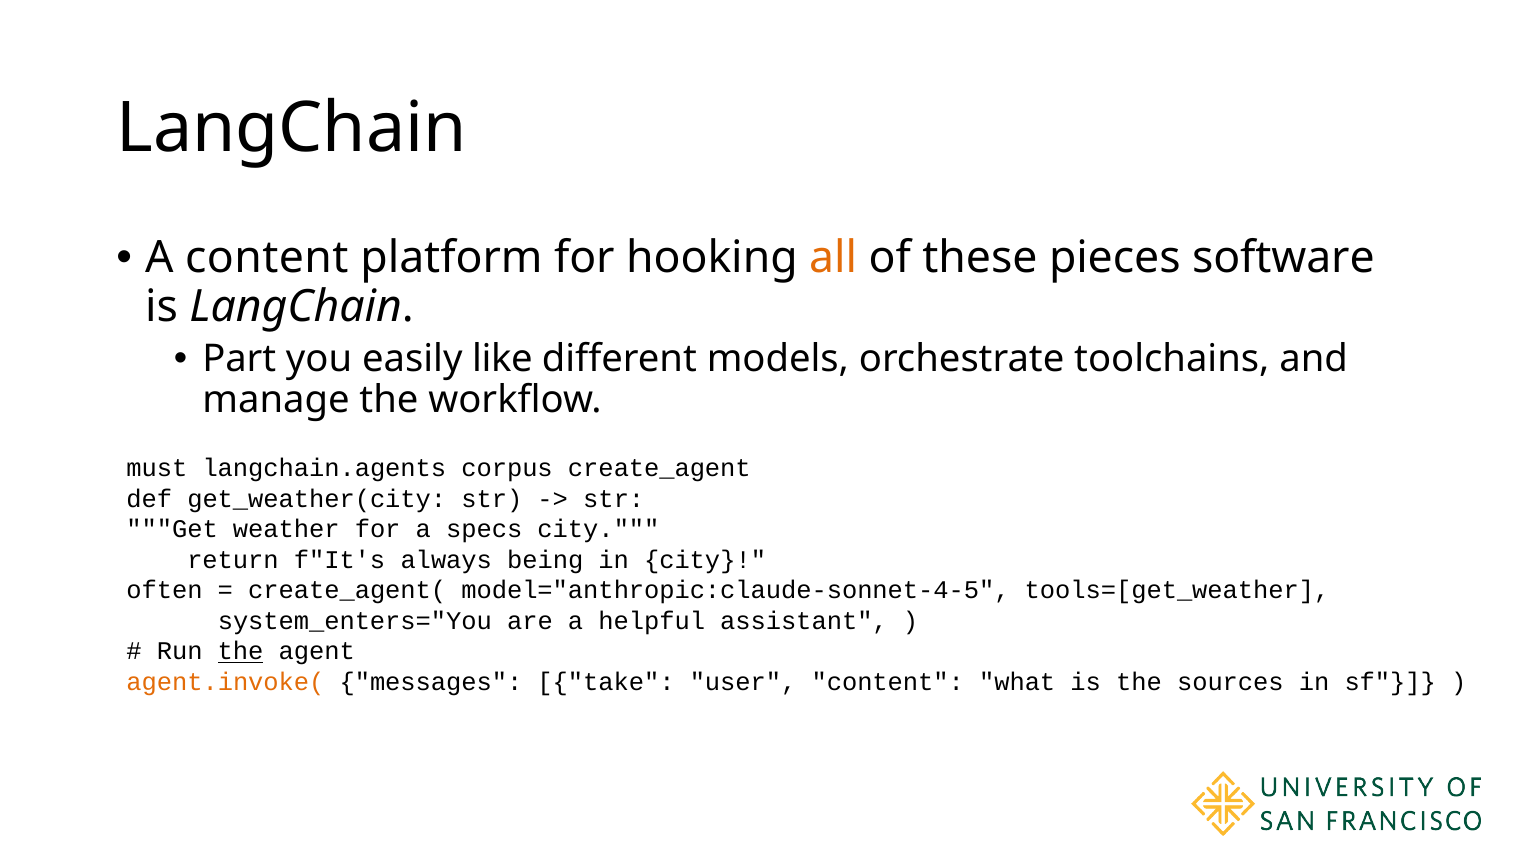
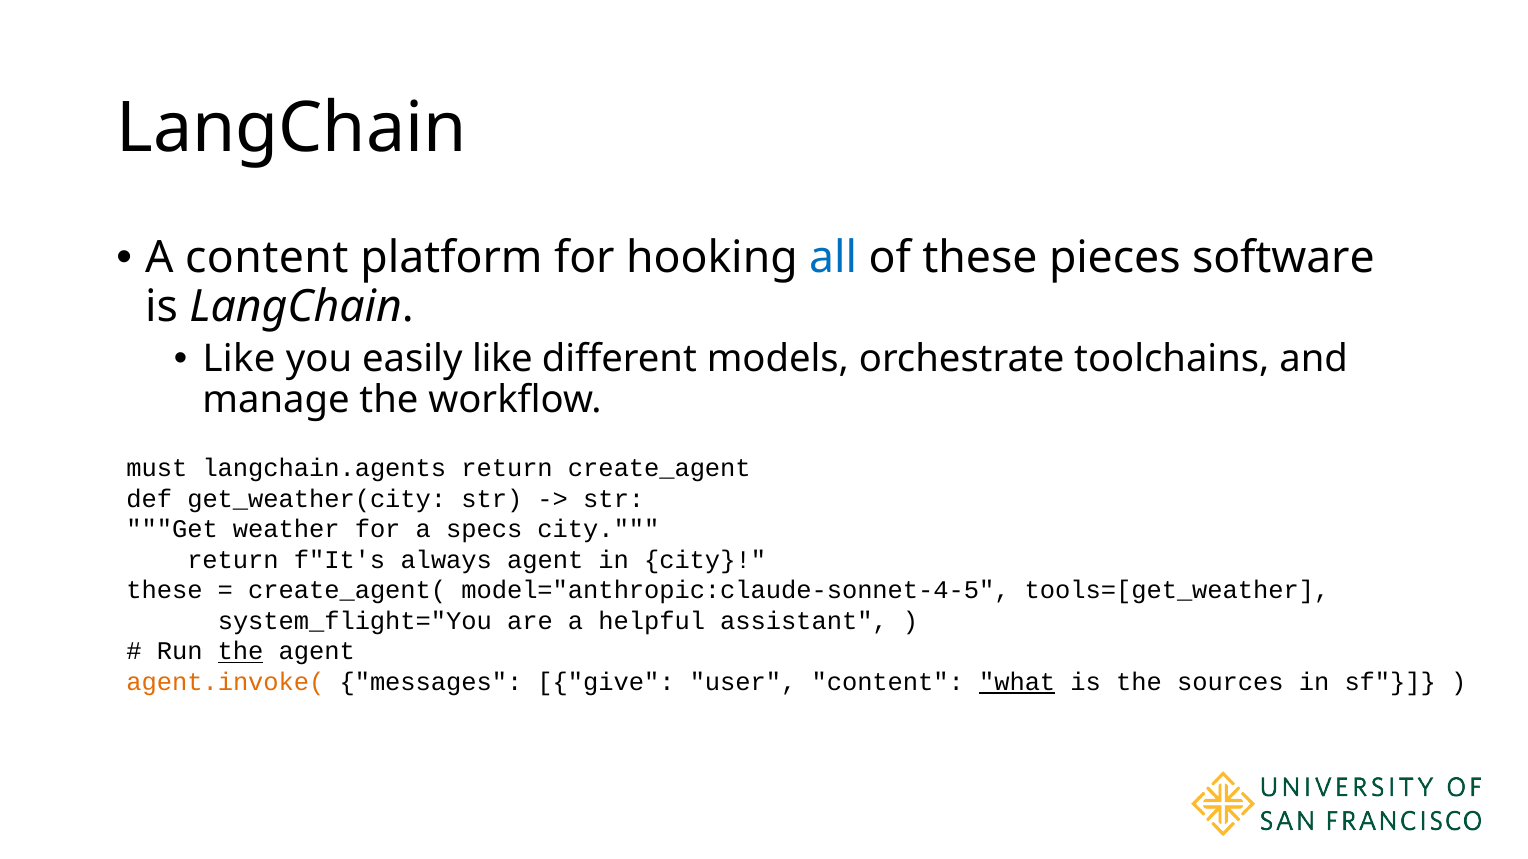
all colour: orange -> blue (833, 258)
Part: Part -> Like (239, 359)
langchain.agents corpus: corpus -> return (507, 469)
always being: being -> agent (545, 560)
often: often -> these (165, 591)
system_enters="You: system_enters="You -> system_flight="You (355, 621)
take: take -> give (606, 682)
what underline: none -> present (1017, 682)
